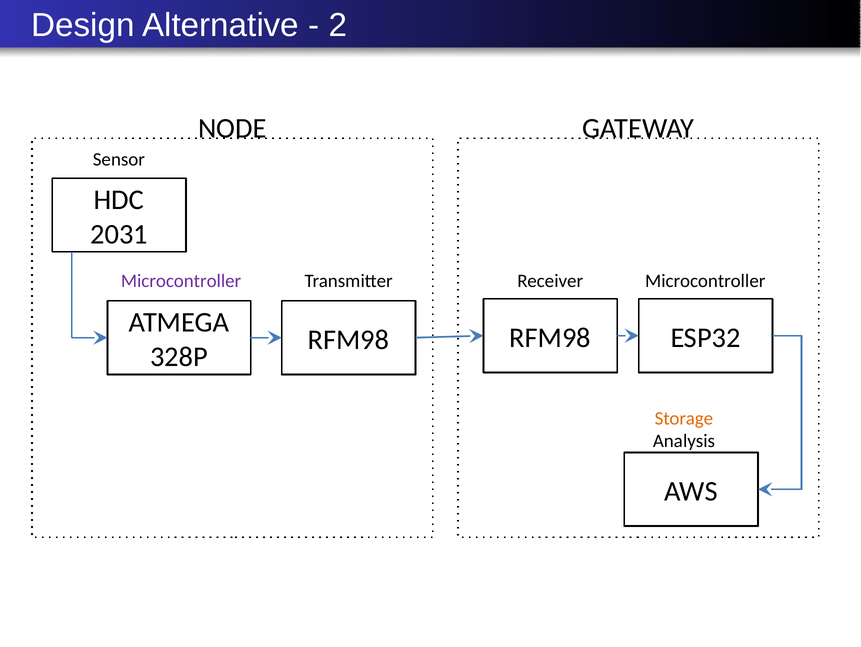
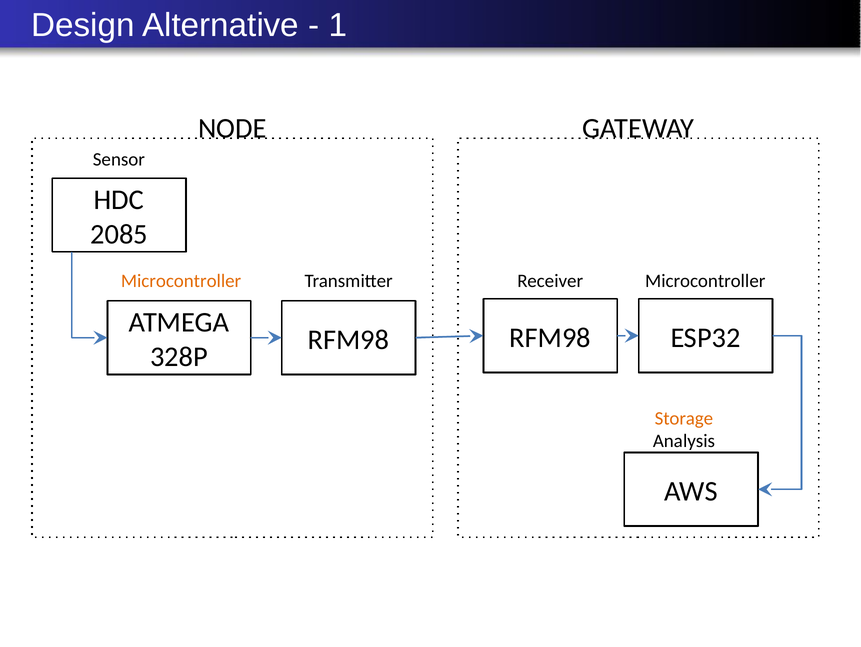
2: 2 -> 1 (338, 25)
2031: 2031 -> 2085 (119, 234)
Microcontroller colour: purple -> orange (181, 281)
